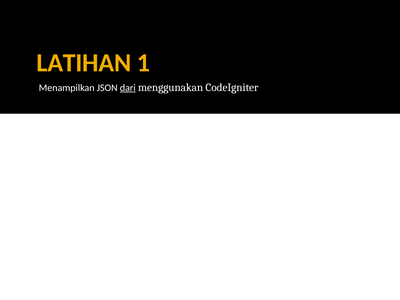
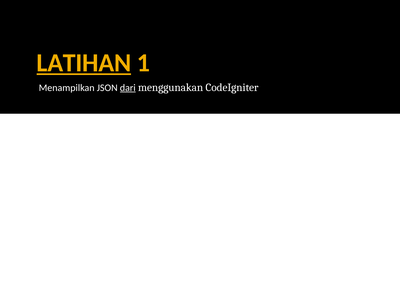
LATIHAN underline: none -> present (84, 63)
